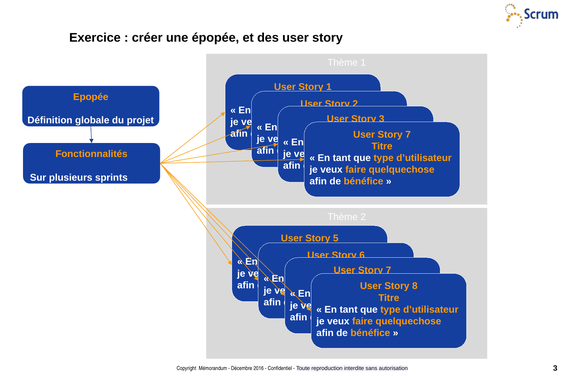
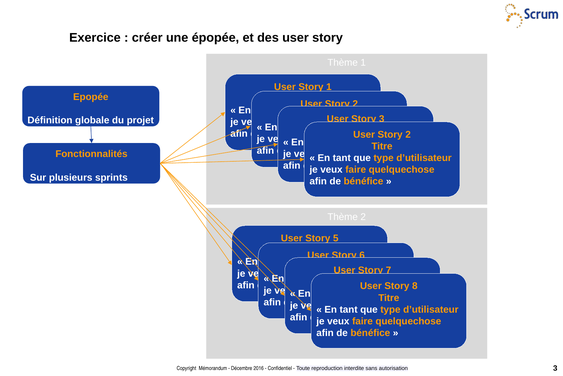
7: 7 -> 2 (408, 135)
